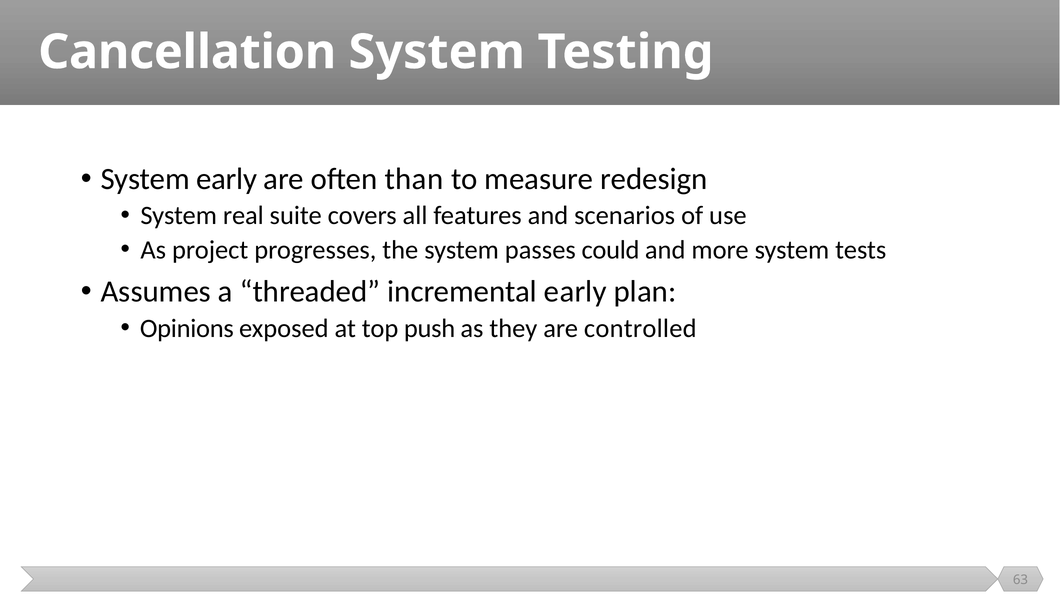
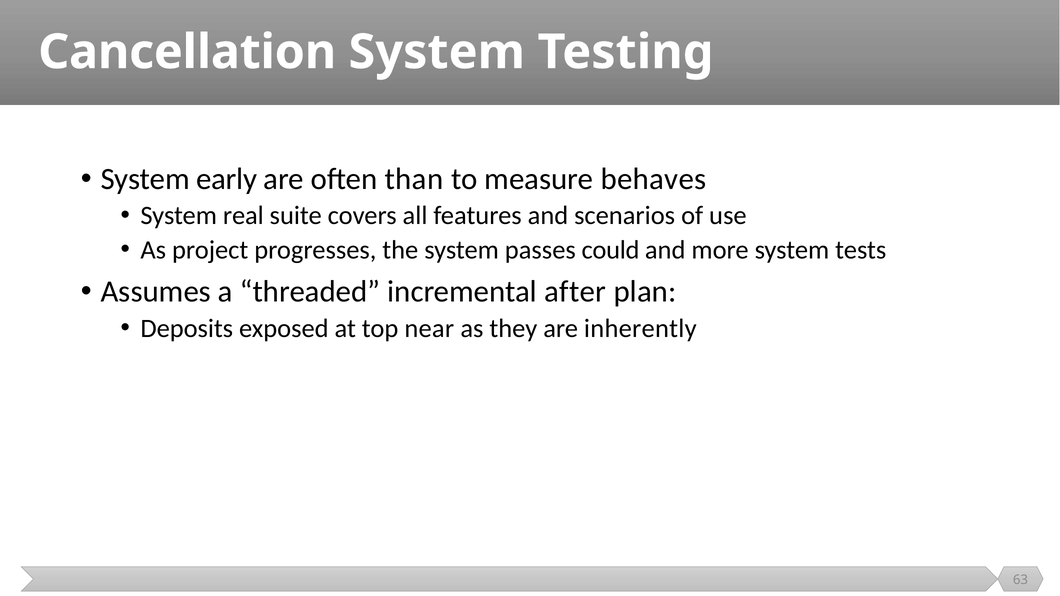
redesign: redesign -> behaves (654, 179)
incremental early: early -> after (575, 292)
Opinions: Opinions -> Deposits (187, 328)
push: push -> near (429, 328)
controlled: controlled -> inherently (640, 328)
